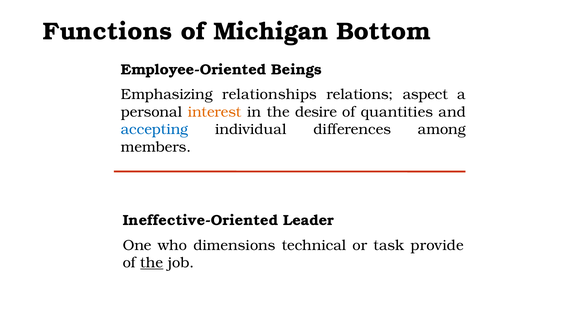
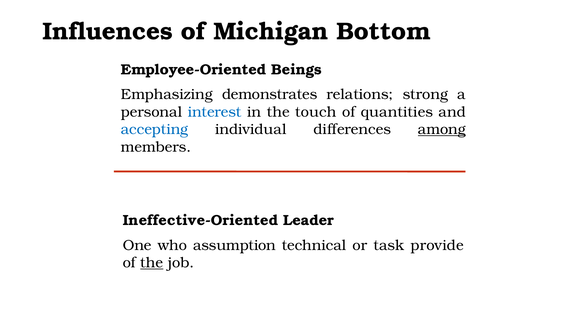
Functions: Functions -> Influences (108, 32)
relationships: relationships -> demonstrates (270, 94)
aspect: aspect -> strong (425, 94)
interest colour: orange -> blue (215, 112)
desire: desire -> touch (316, 112)
among underline: none -> present (442, 129)
dimensions: dimensions -> assumption (235, 245)
